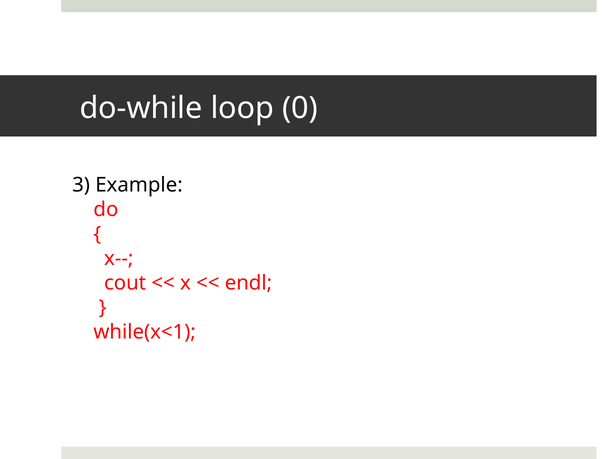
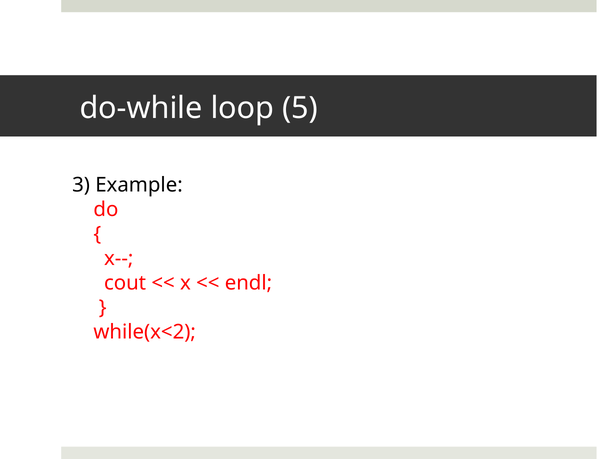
0: 0 -> 5 (300, 108)
while(x<1: while(x<1 -> while(x<2 (145, 332)
